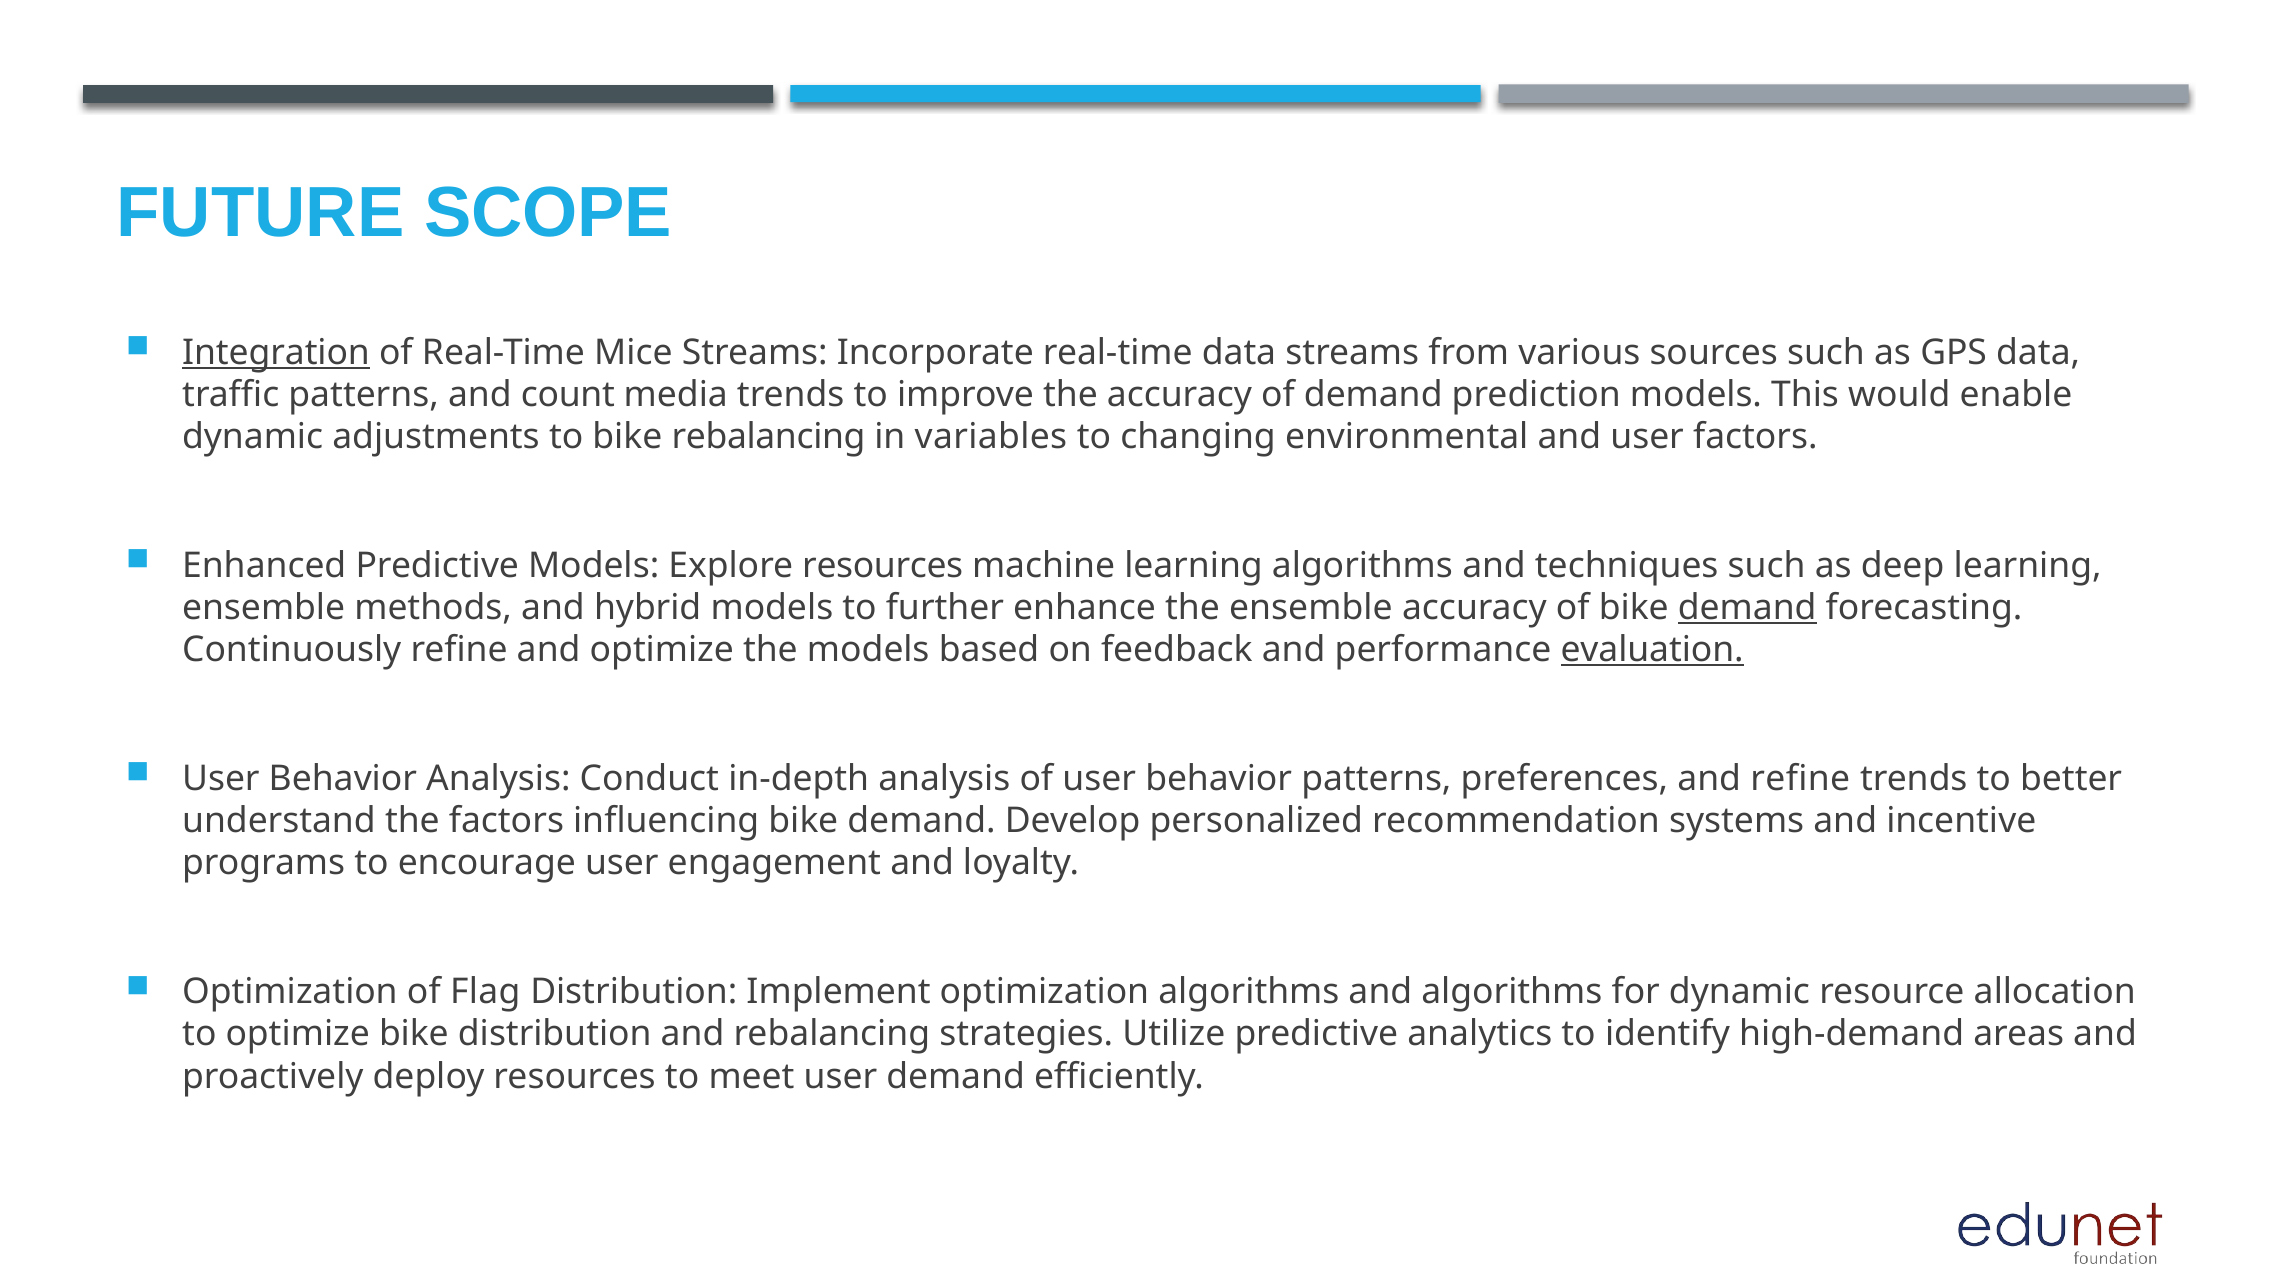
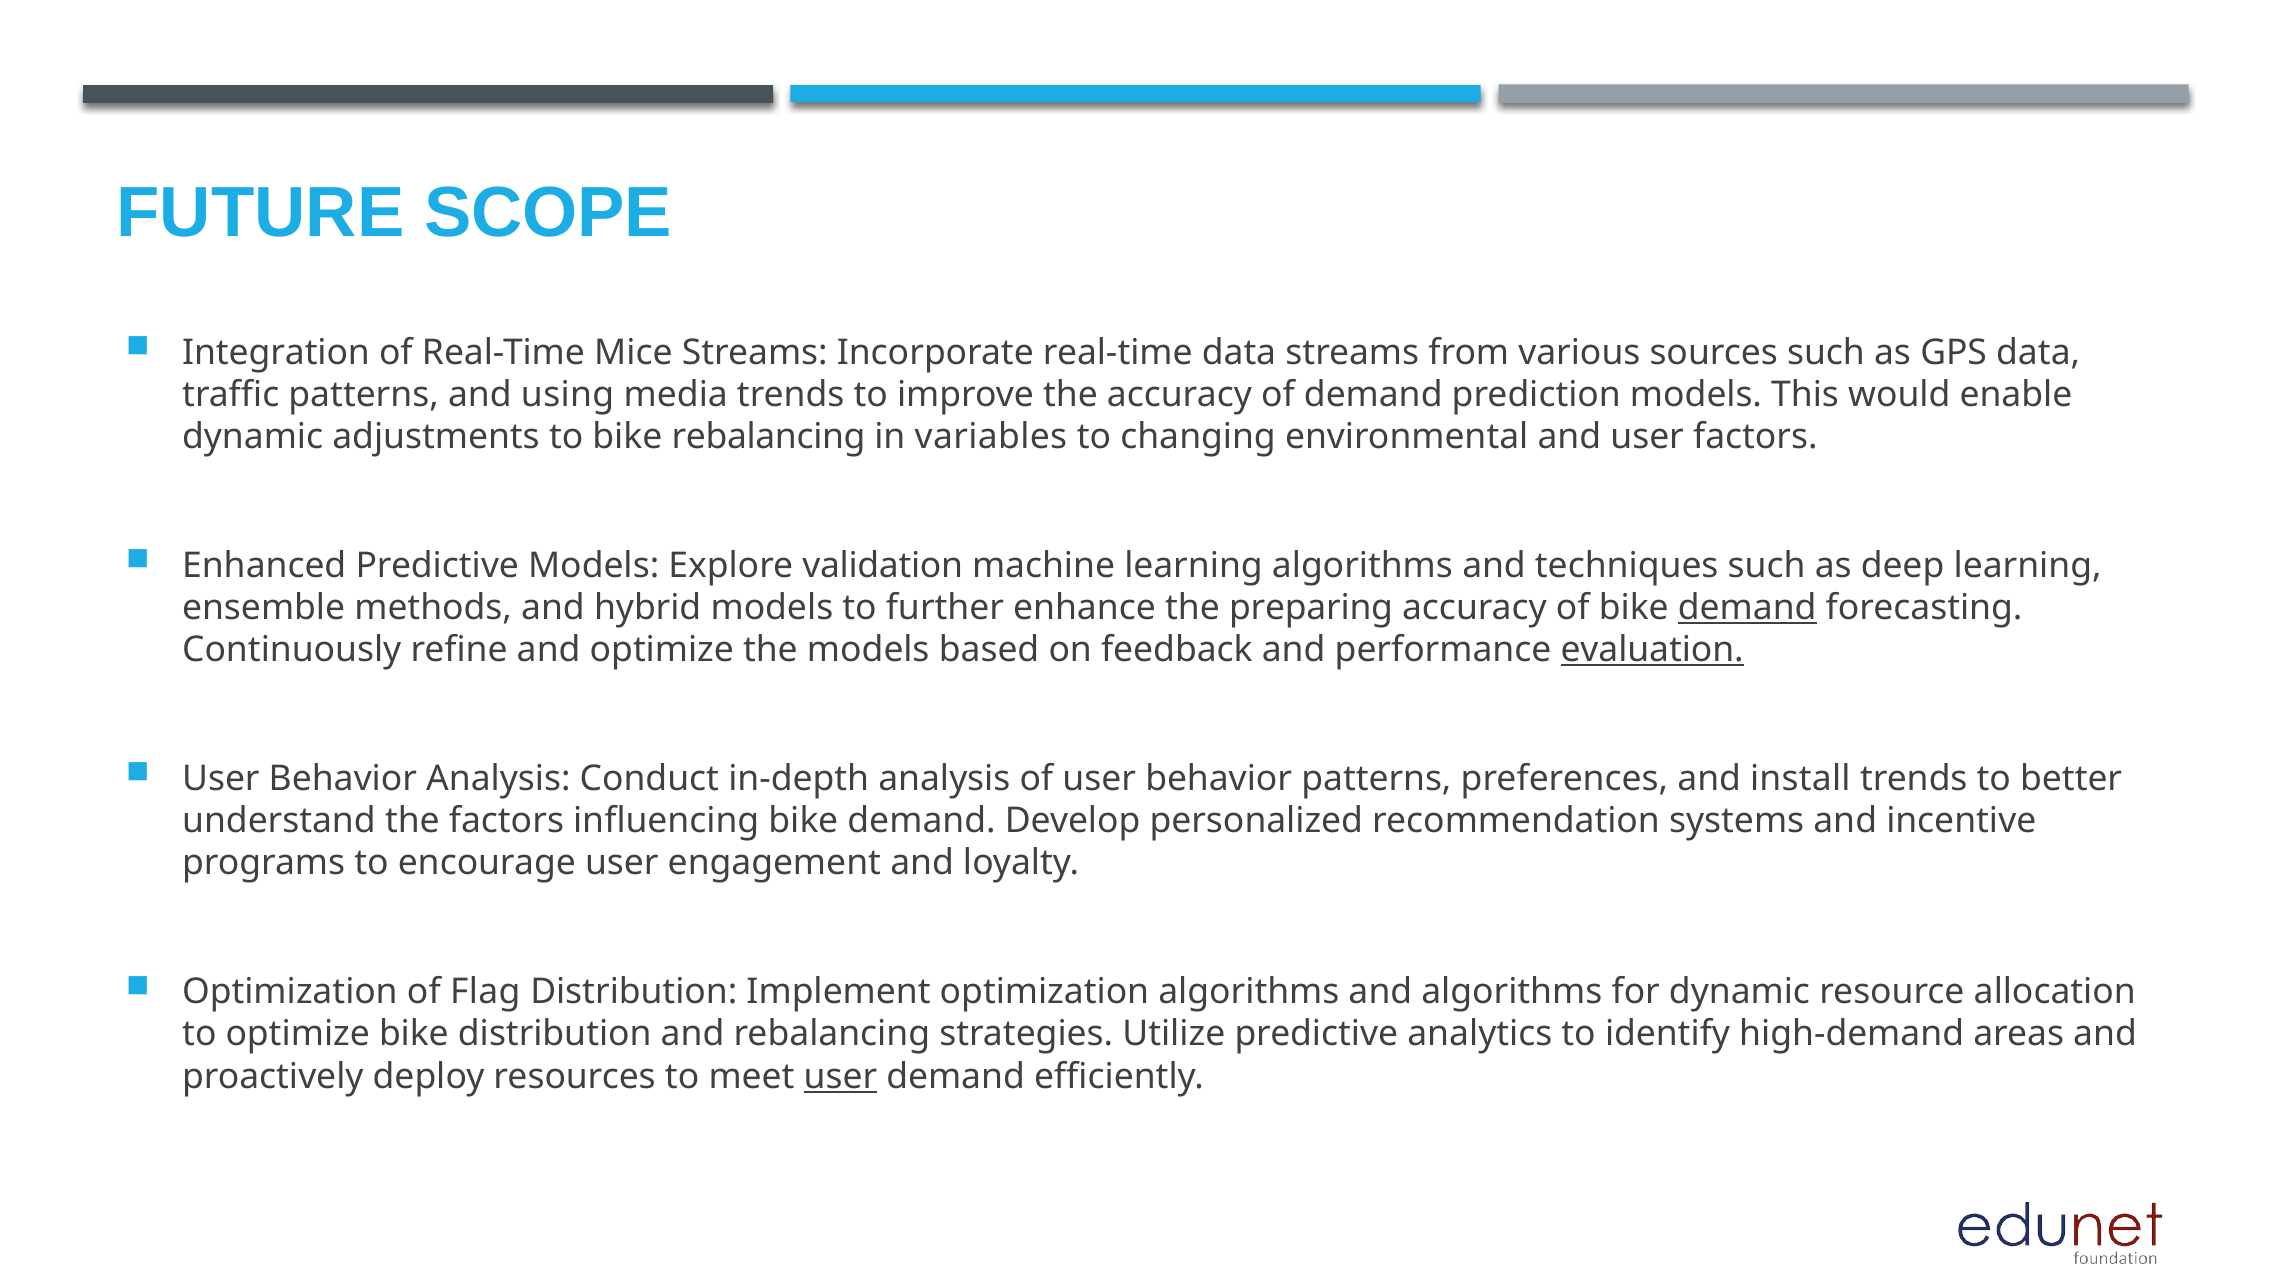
Integration underline: present -> none (276, 352)
count: count -> using (568, 395)
Explore resources: resources -> validation (883, 566)
the ensemble: ensemble -> preparing (1311, 608)
and refine: refine -> install (1800, 779)
user underline: none -> present (840, 1076)
